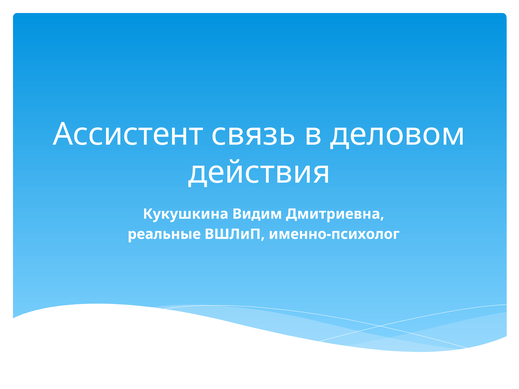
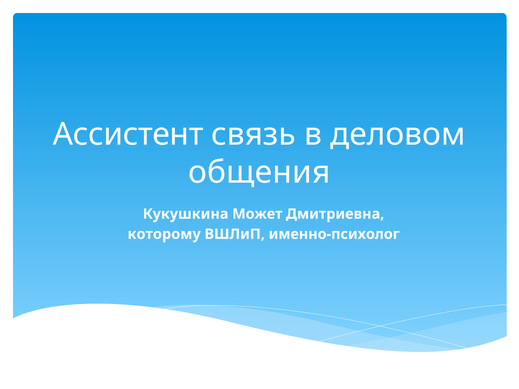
действия: действия -> общения (259, 172)
Видим: Видим -> Может (257, 214)
реальные: реальные -> которому (164, 234)
